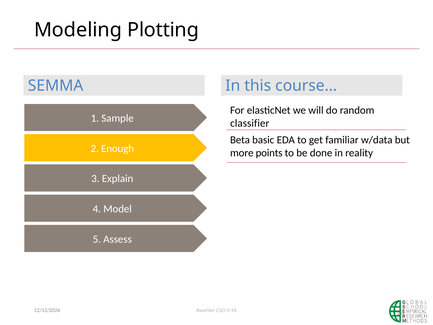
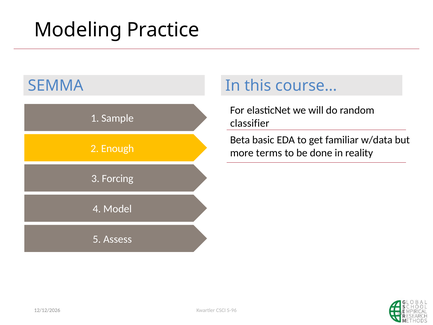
Plotting: Plotting -> Practice (163, 30)
points: points -> terms (269, 153)
Explain: Explain -> Forcing (118, 179)
